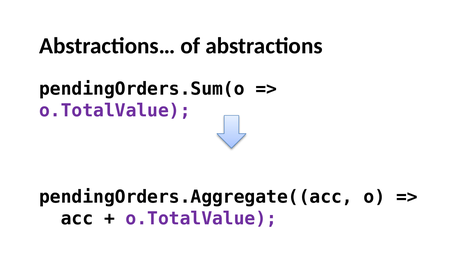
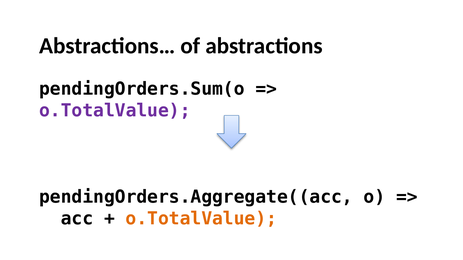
o.TotalValue colour: purple -> orange (201, 219)
